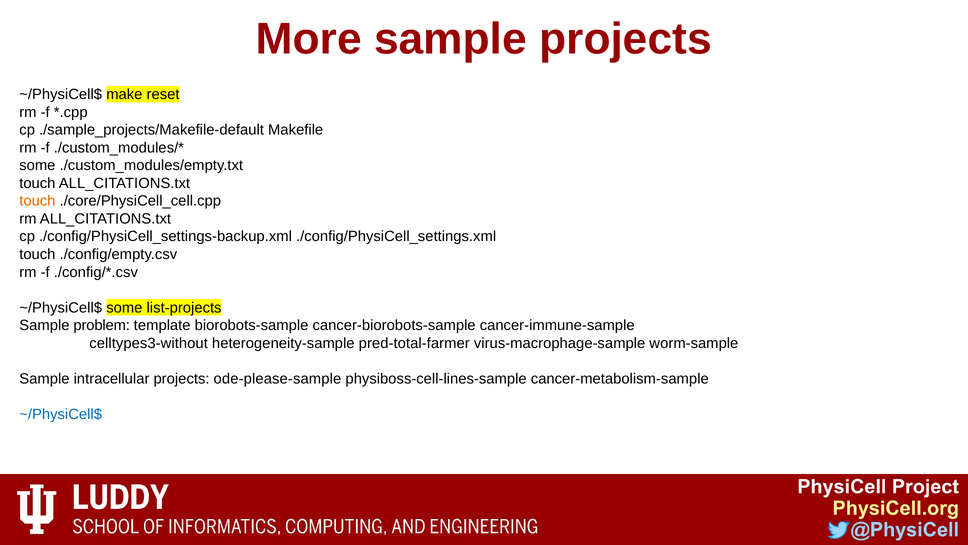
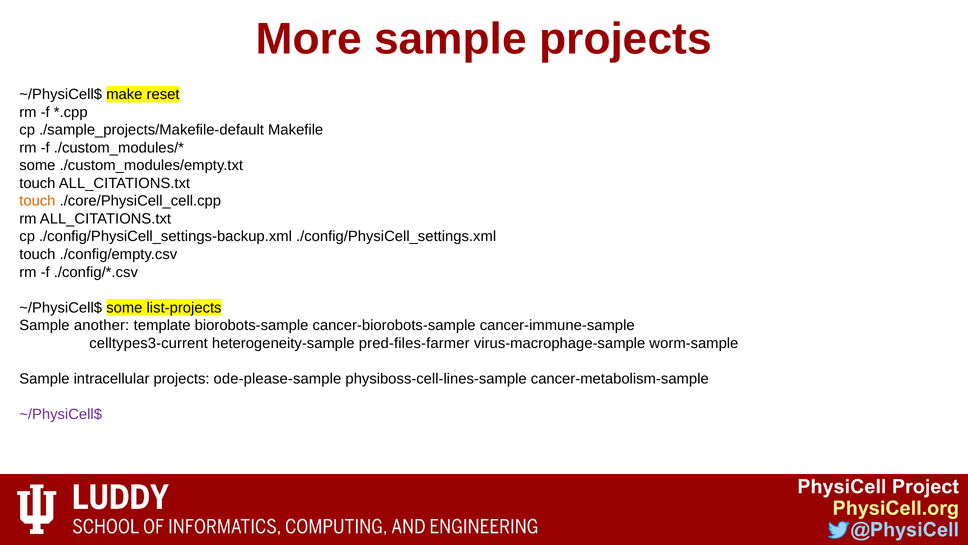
problem: problem -> another (102, 325)
celltypes3-without: celltypes3-without -> celltypes3-current (149, 343)
pred-total-farmer: pred-total-farmer -> pred-files-farmer (414, 343)
~/PhysiCell$ colour: blue -> purple (61, 414)
